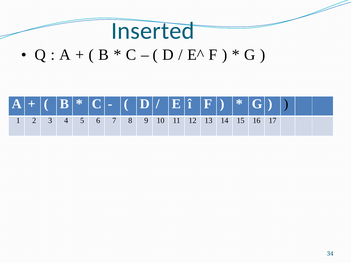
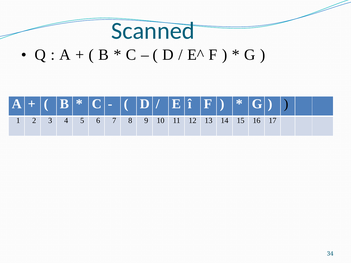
Inserted: Inserted -> Scanned (153, 31)
